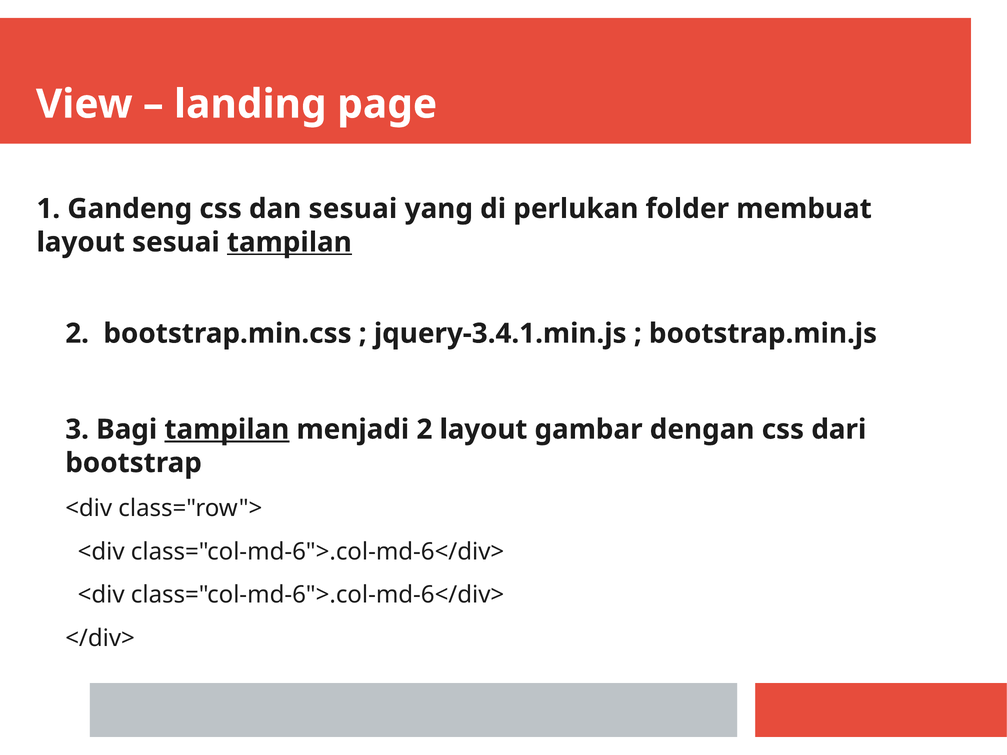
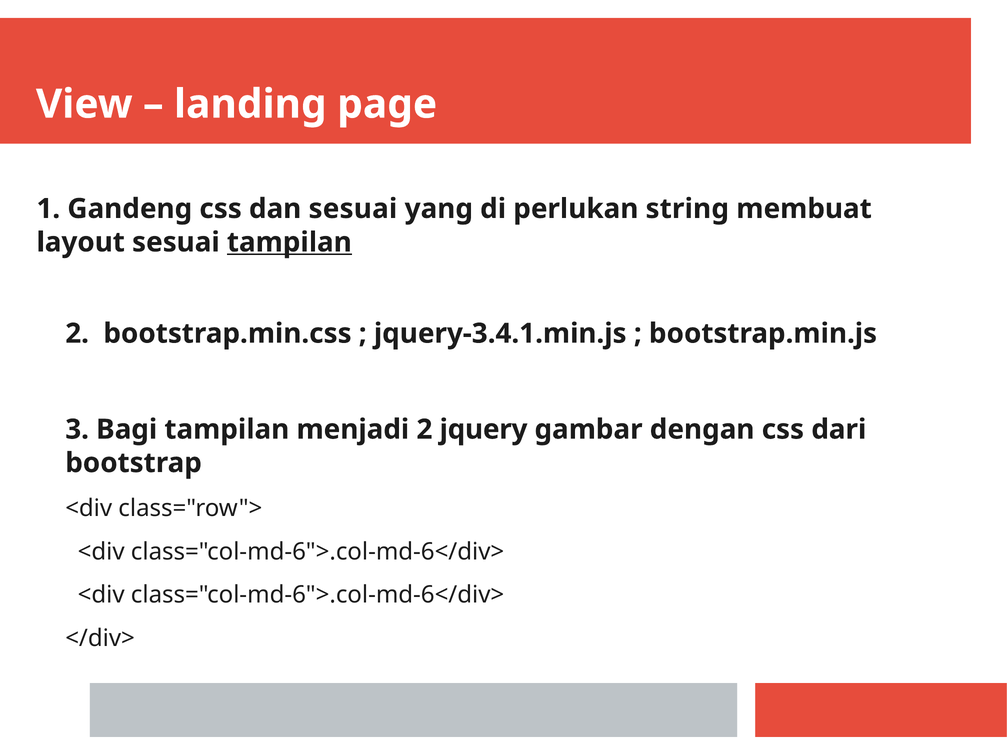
folder: folder -> string (687, 209)
tampilan underline: present -> none (227, 430)
2 layout: layout -> jquery (484, 430)
